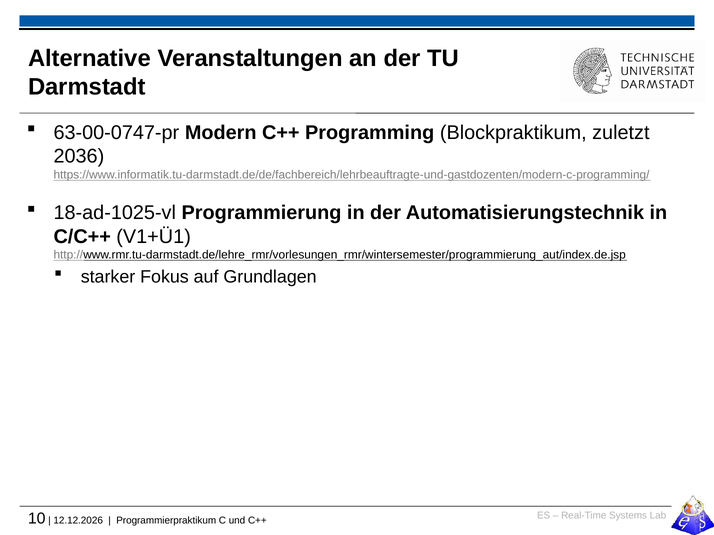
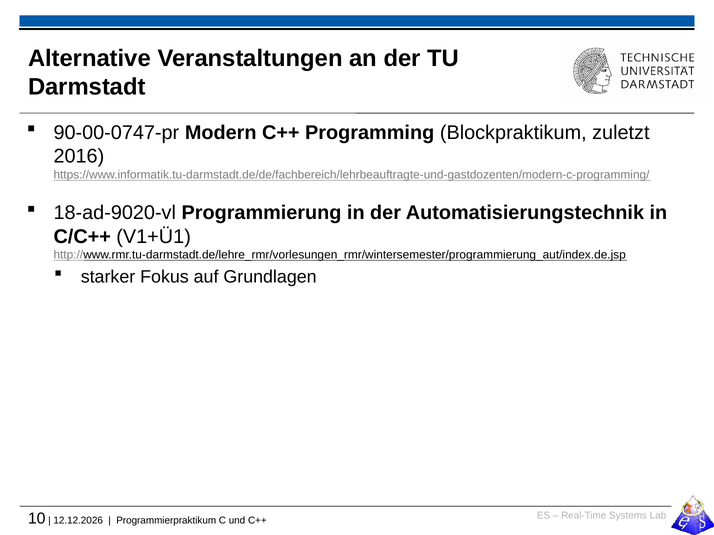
63-00-0747-pr: 63-00-0747-pr -> 90-00-0747-pr (116, 133)
2036: 2036 -> 2016 (79, 157)
18-ad-1025-vl: 18-ad-1025-vl -> 18-ad-9020-vl (115, 213)
